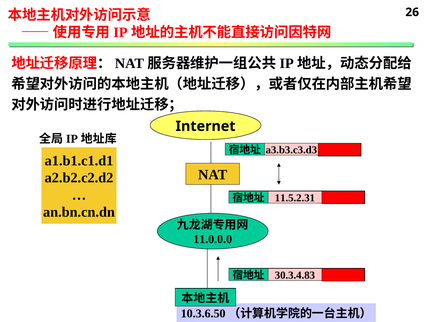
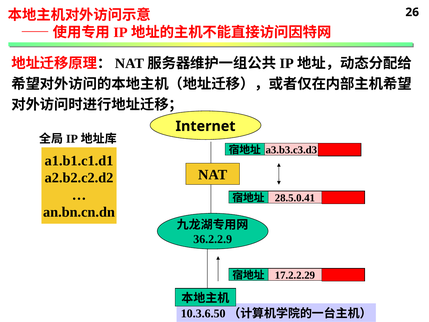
11.5.2.31: 11.5.2.31 -> 28.5.0.41 (295, 198)
11.0.0.0: 11.0.0.0 -> 36.2.2.9 (213, 239)
30.3.4.83: 30.3.4.83 -> 17.2.2.29 (295, 275)
